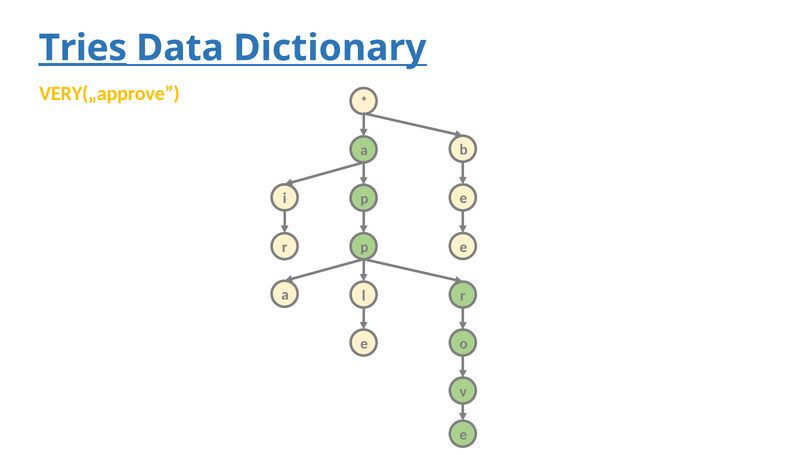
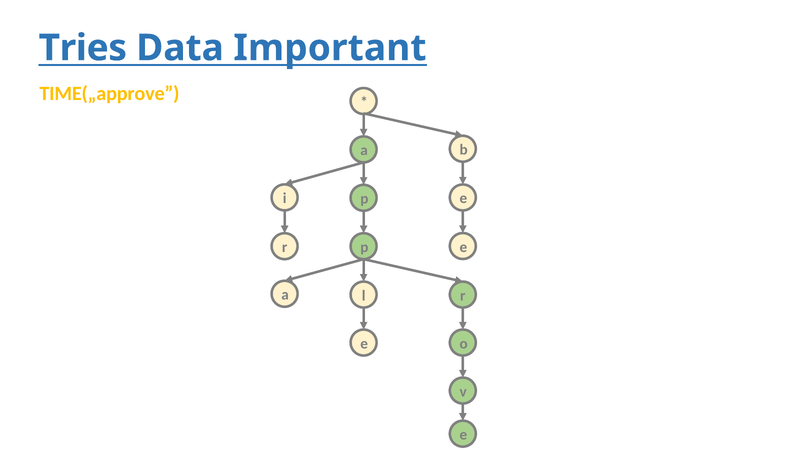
Tries underline: present -> none (83, 48)
Dictionary: Dictionary -> Important (330, 48)
VERY(„approve: VERY(„approve -> TIME(„approve (109, 93)
